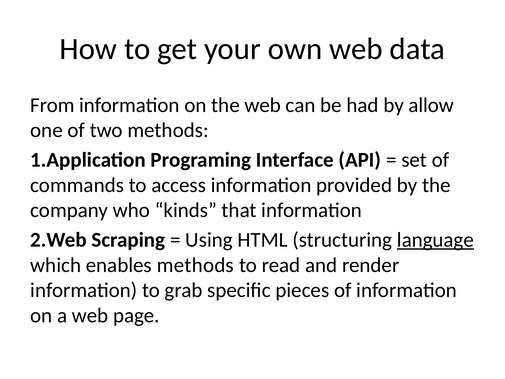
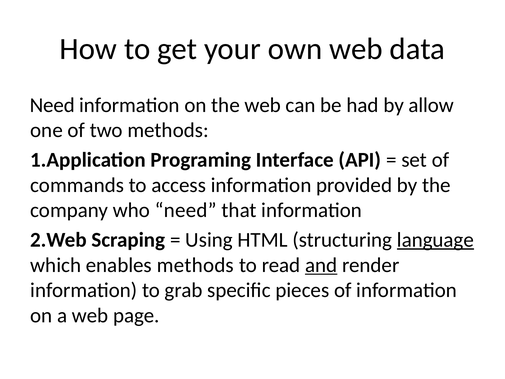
From: From -> Need (52, 105)
who kinds: kinds -> need (186, 210)
and underline: none -> present (321, 265)
